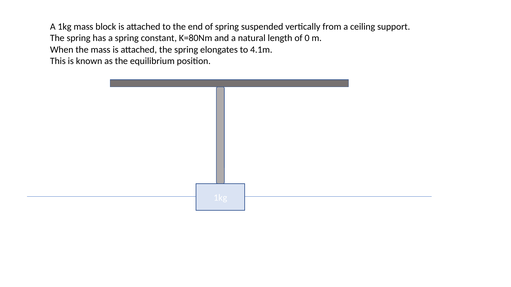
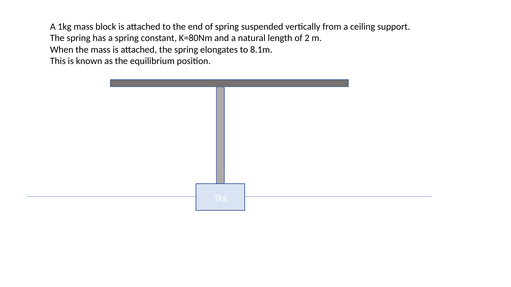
0: 0 -> 2 (307, 38)
4.1m: 4.1m -> 8.1m (261, 50)
